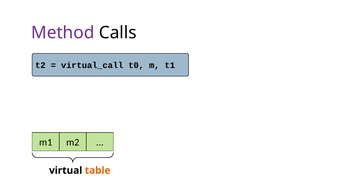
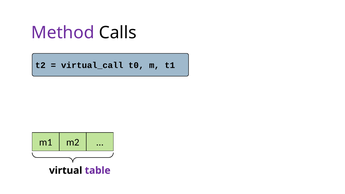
table colour: orange -> purple (98, 171)
